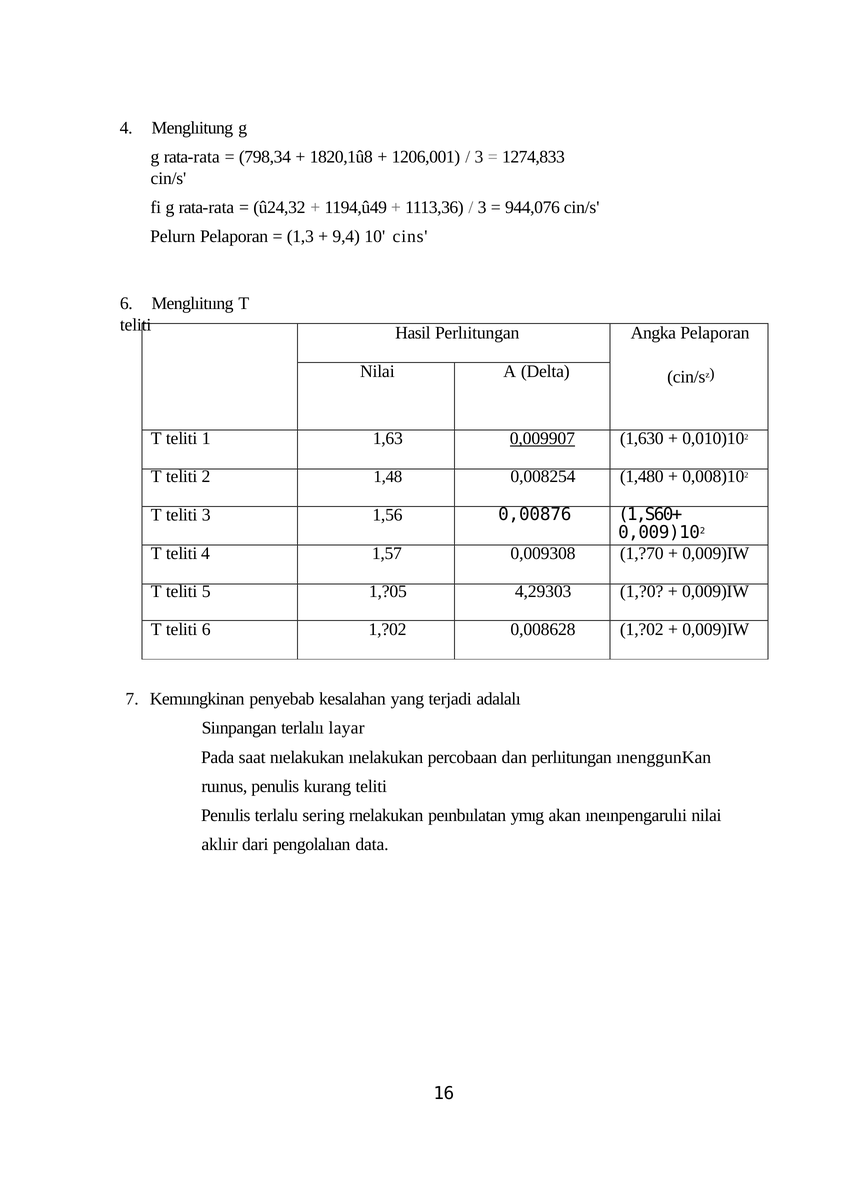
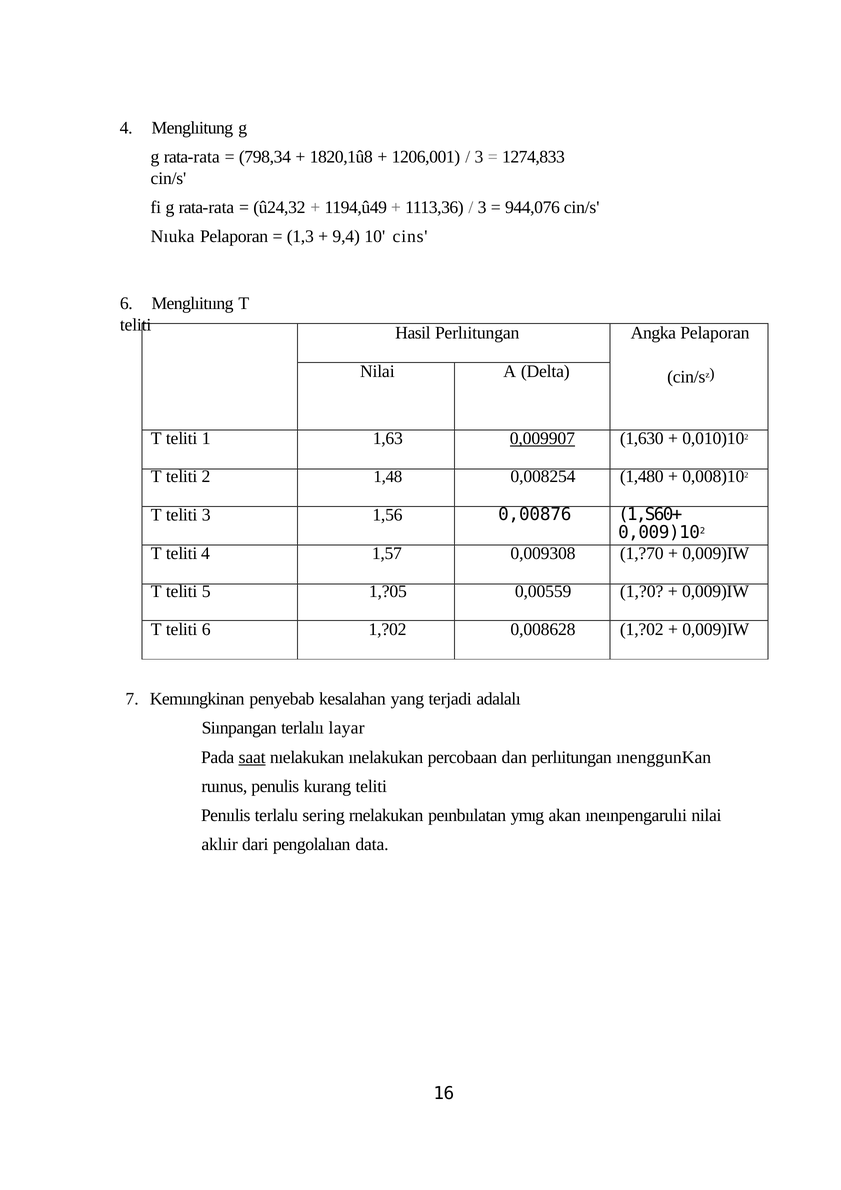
Pelurn: Pelurn -> Nıuka (173, 236)
4,29303: 4,29303 -> 0,00559 (543, 592)
saat underline: none -> present (252, 758)
